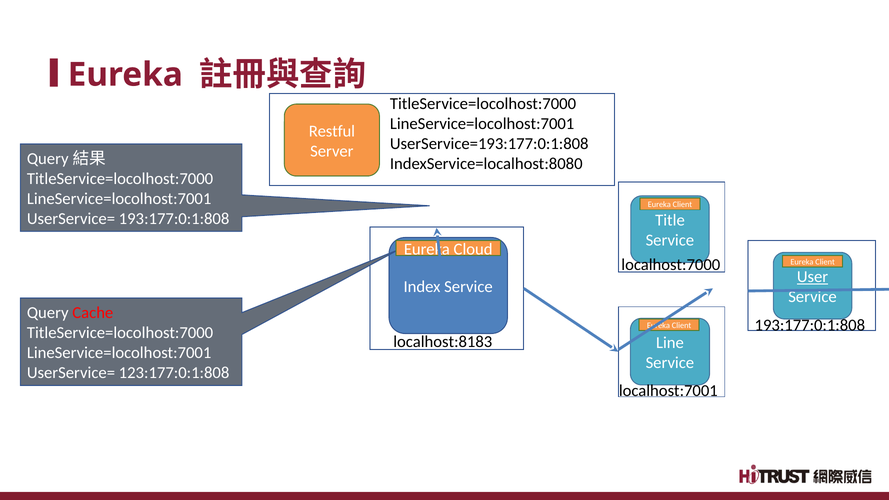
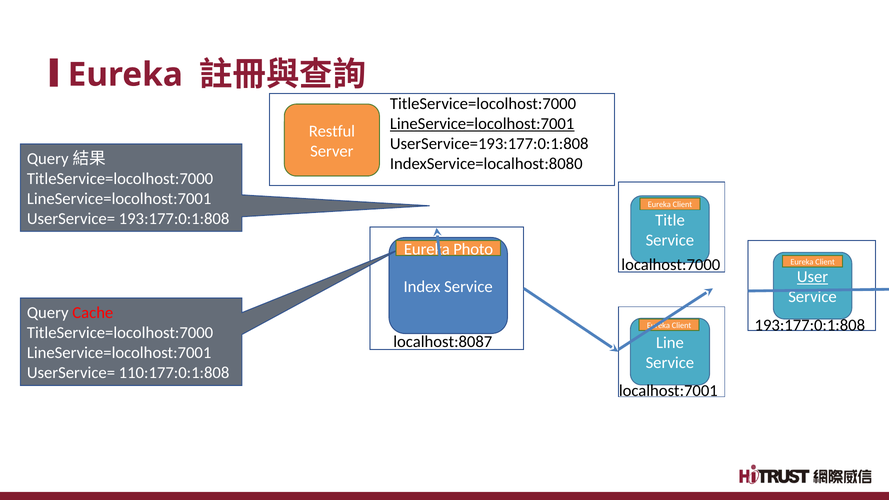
LineService=locolhost:7001 underline: none -> present (482, 124)
Cloud: Cloud -> Photo (473, 249)
localhost:8183: localhost:8183 -> localhost:8087 (443, 342)
123:177:0:1:808: 123:177:0:1:808 -> 110:177:0:1:808 (174, 373)
